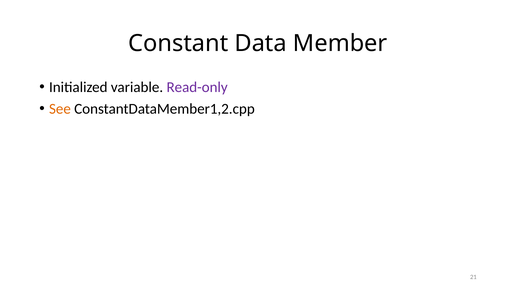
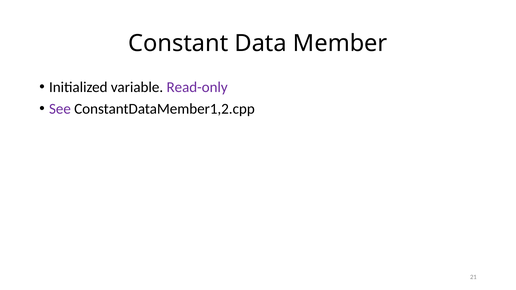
See colour: orange -> purple (60, 109)
